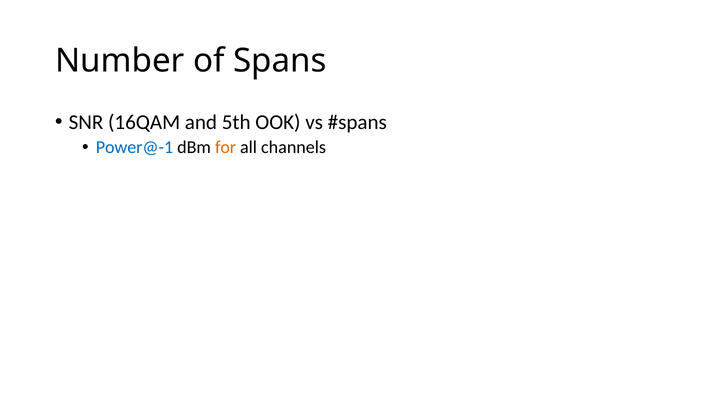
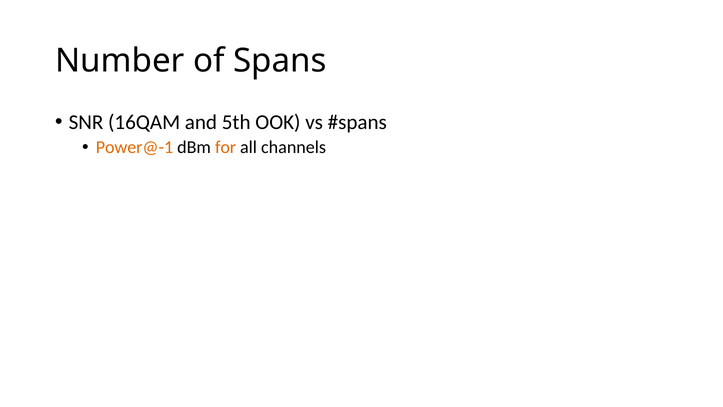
Power@-1 colour: blue -> orange (134, 147)
